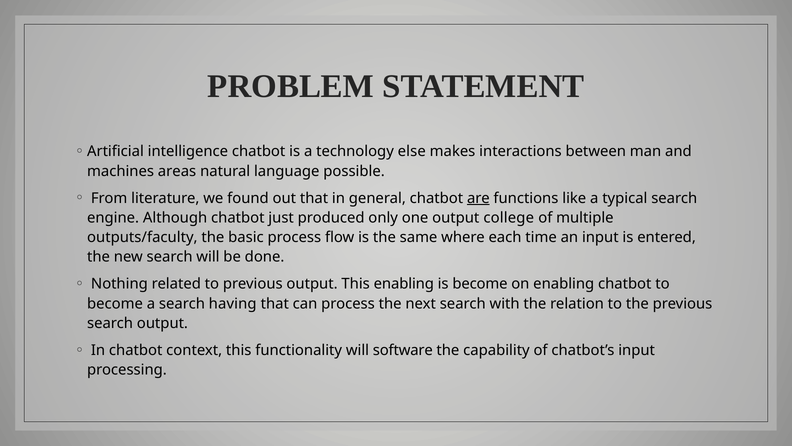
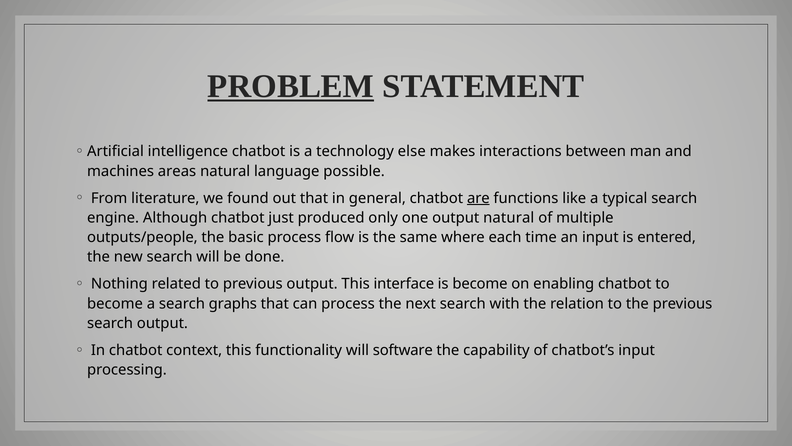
PROBLEM underline: none -> present (291, 86)
output college: college -> natural (509, 218)
outputs/faculty: outputs/faculty -> outputs/people (142, 237)
This enabling: enabling -> interface (404, 284)
having: having -> graphs (233, 303)
